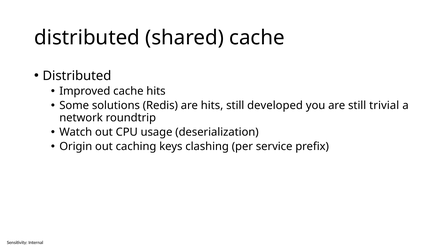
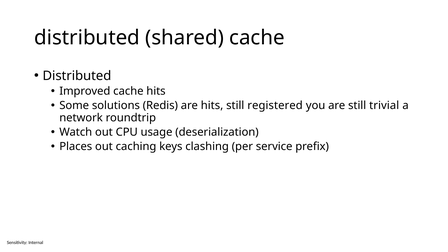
developed: developed -> registered (275, 106)
Origin: Origin -> Places (76, 147)
